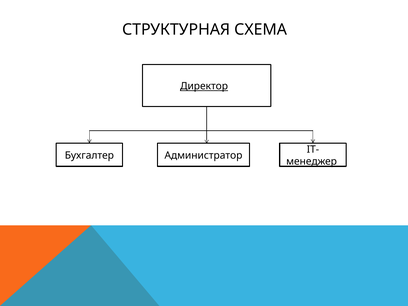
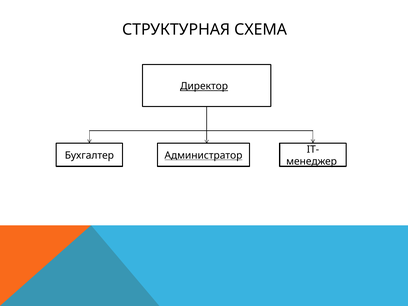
Администратор underline: none -> present (203, 155)
